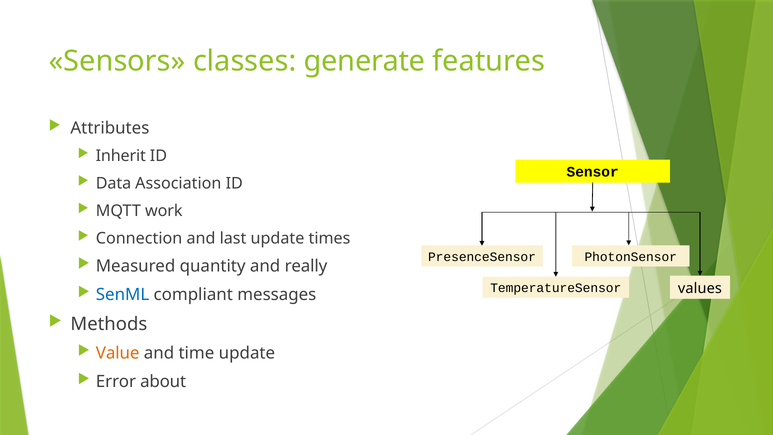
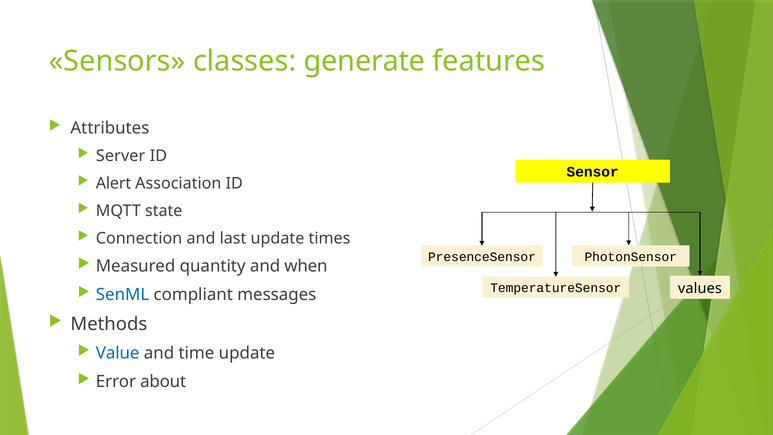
Inherit: Inherit -> Server (121, 156)
Data: Data -> Alert (114, 183)
work: work -> state (164, 211)
really: really -> when (306, 266)
Value colour: orange -> blue (118, 353)
